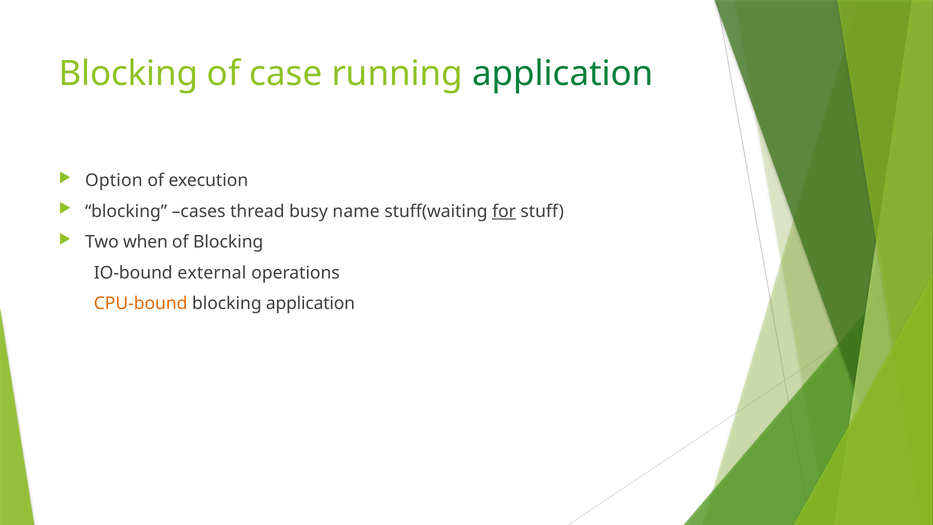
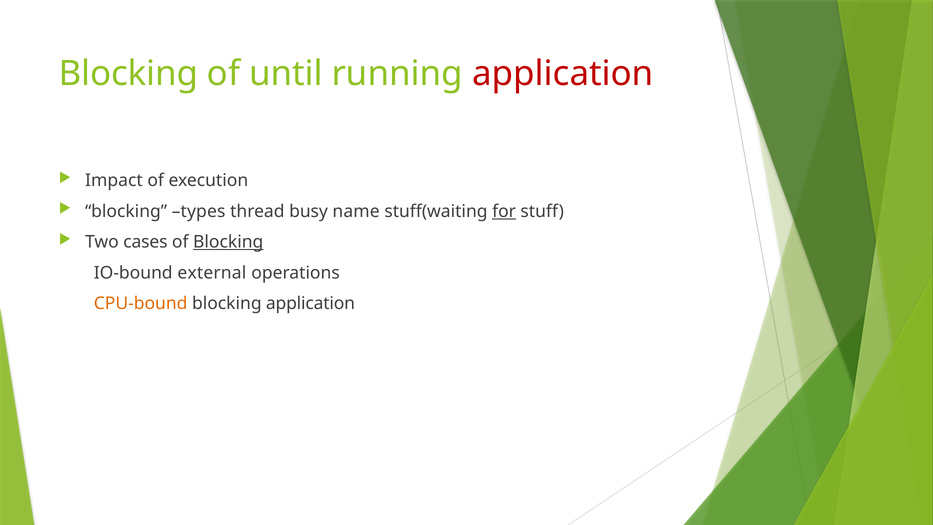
case: case -> until (286, 74)
application colour: green -> red (563, 74)
Option: Option -> Impact (114, 181)
cases: cases -> types (199, 211)
when: when -> cases (145, 242)
Blocking underline: none -> present (228, 242)
